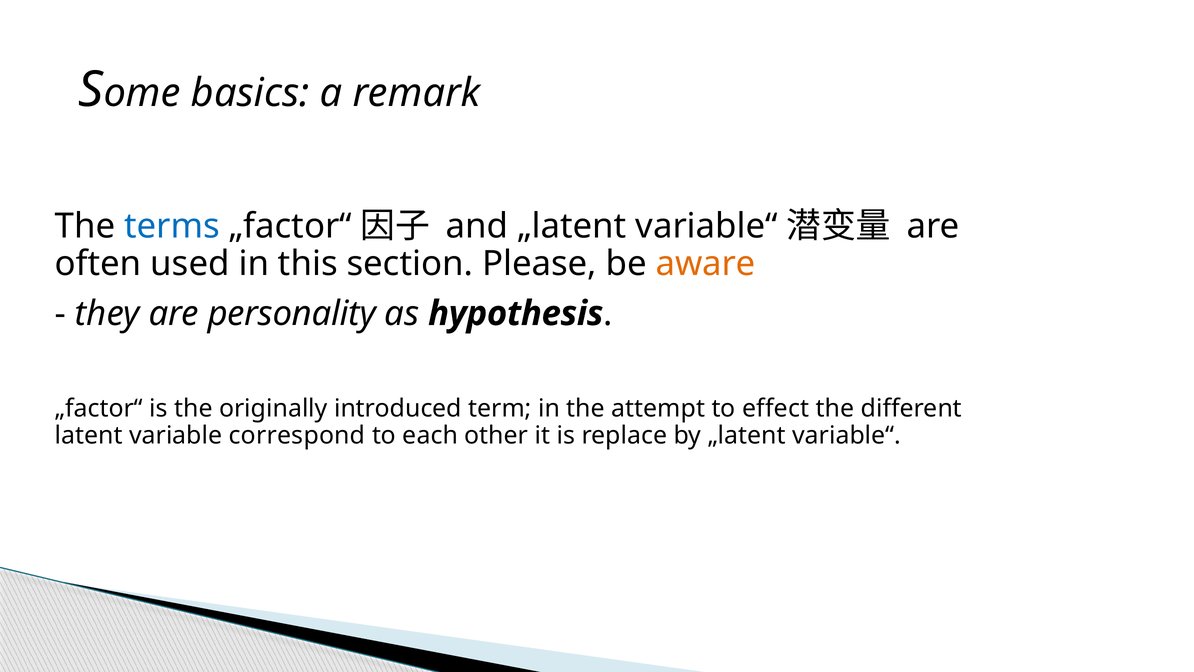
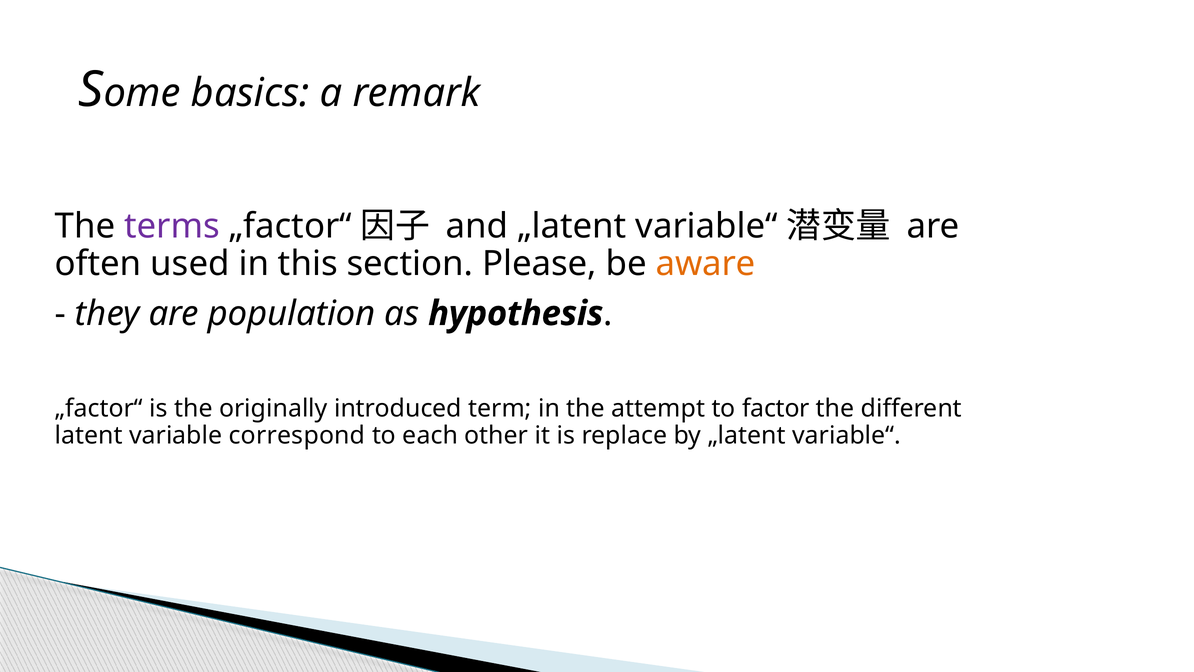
terms colour: blue -> purple (172, 226)
personality: personality -> population (292, 313)
effect: effect -> factor (776, 408)
